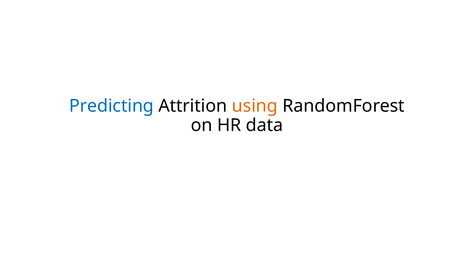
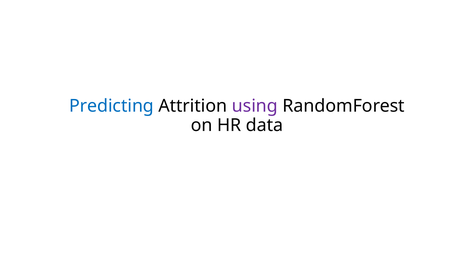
using colour: orange -> purple (255, 106)
